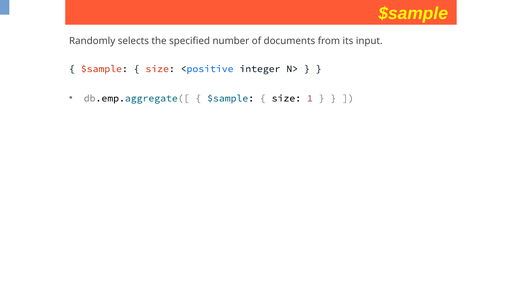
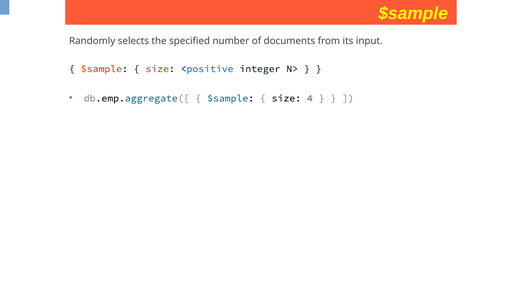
1: 1 -> 4 (310, 98)
